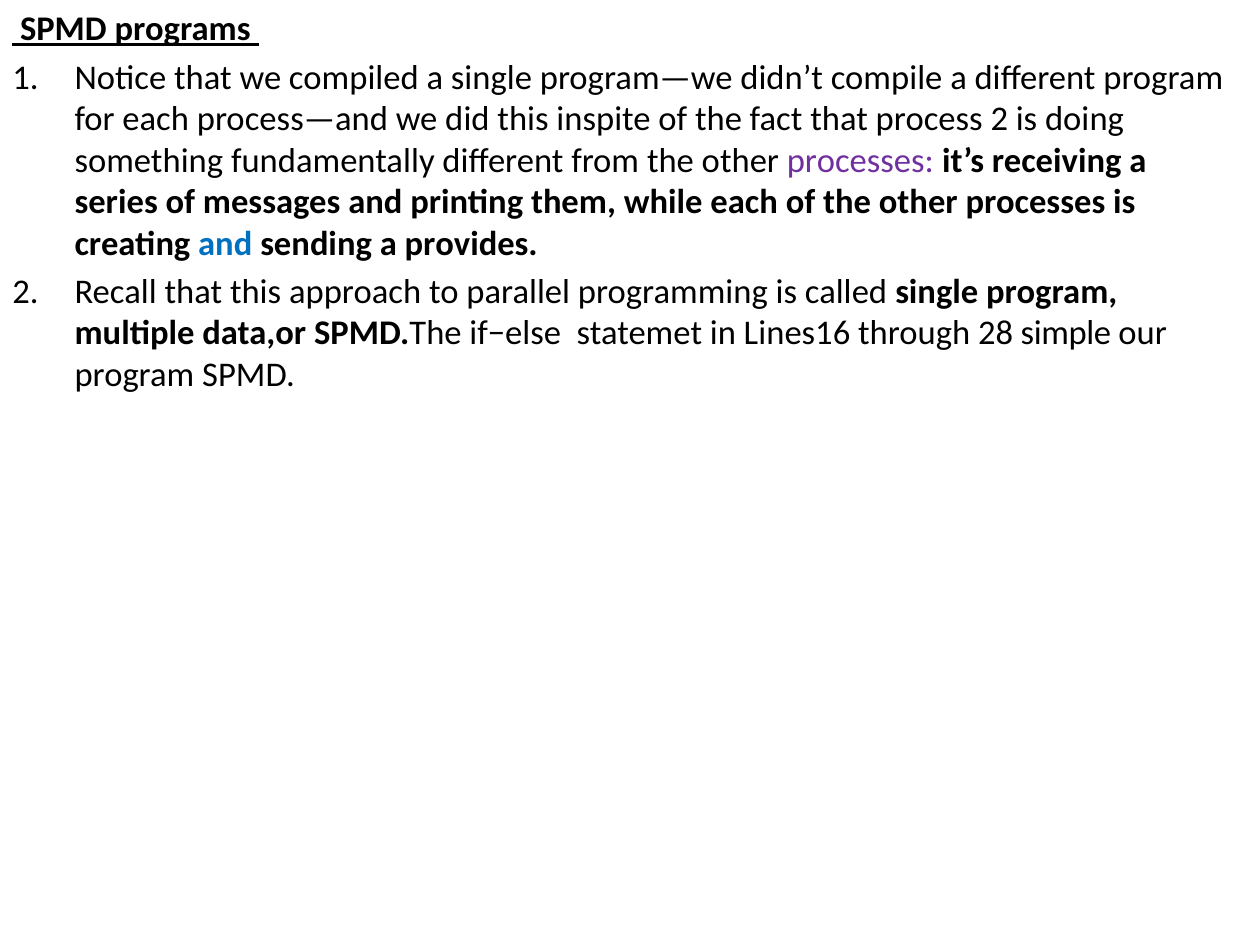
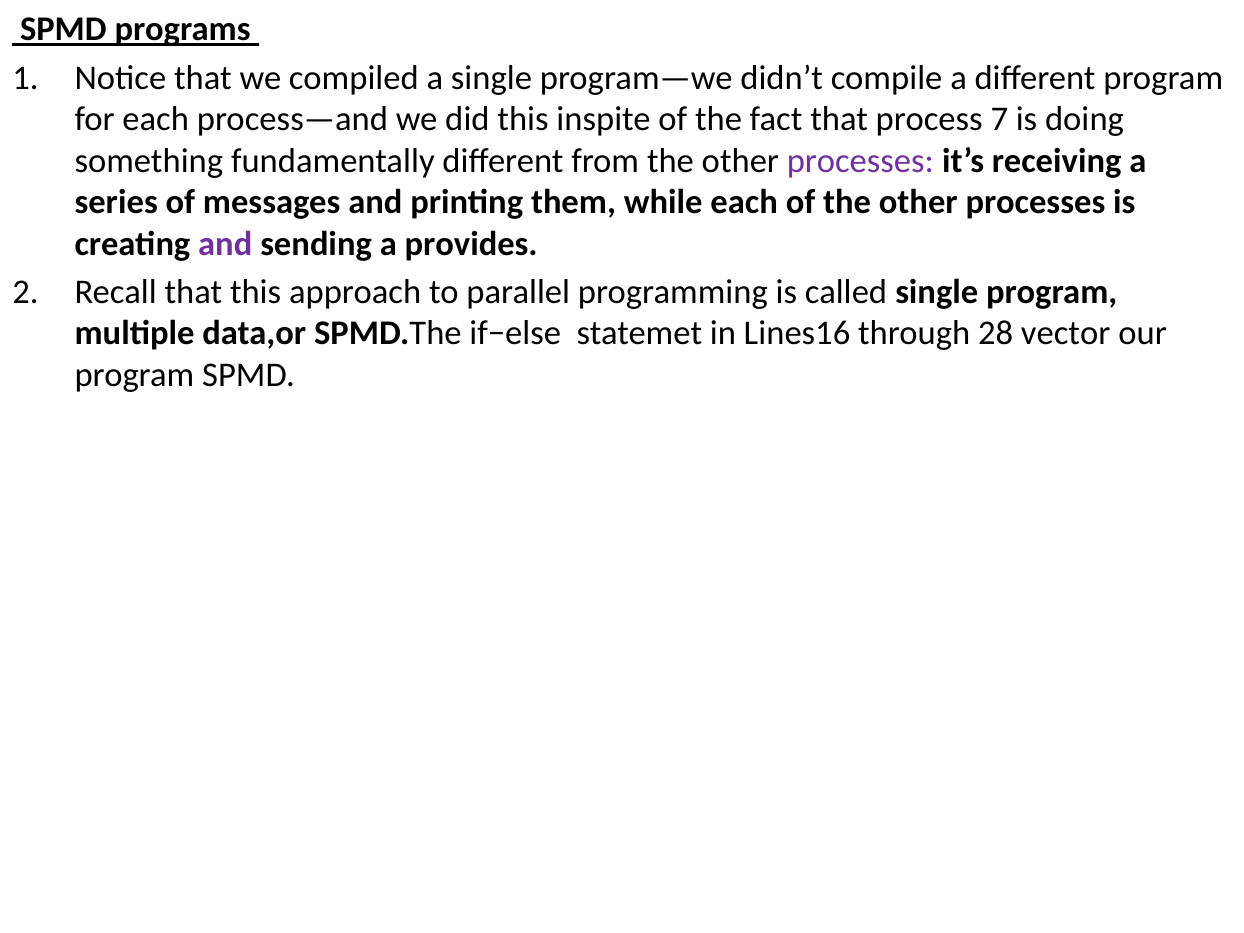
process 2: 2 -> 7 (999, 119)
and colour: blue -> purple (225, 244)
simple: simple -> vector (1066, 334)
